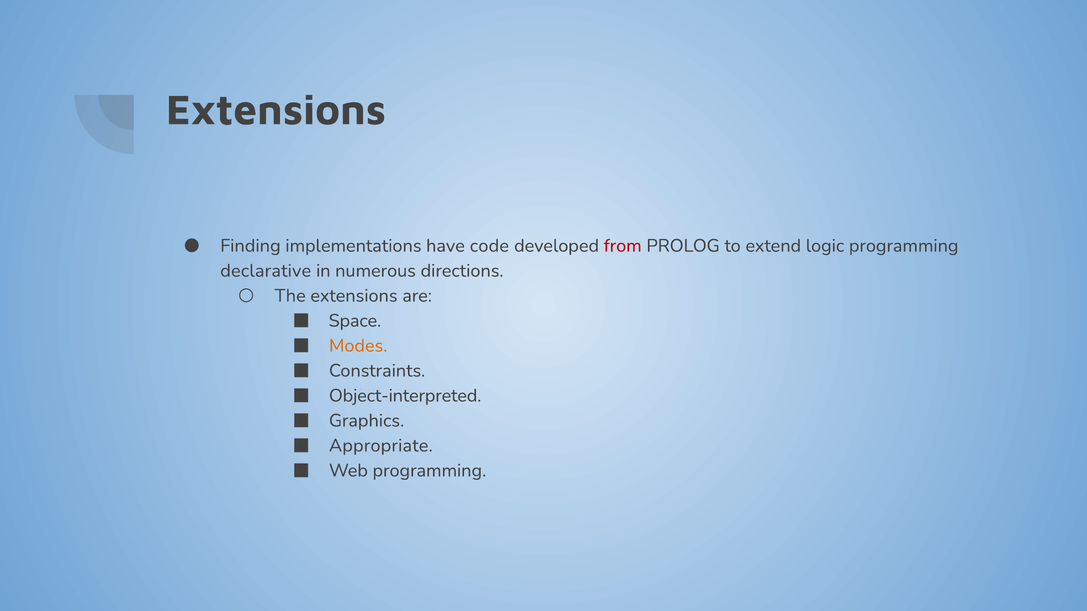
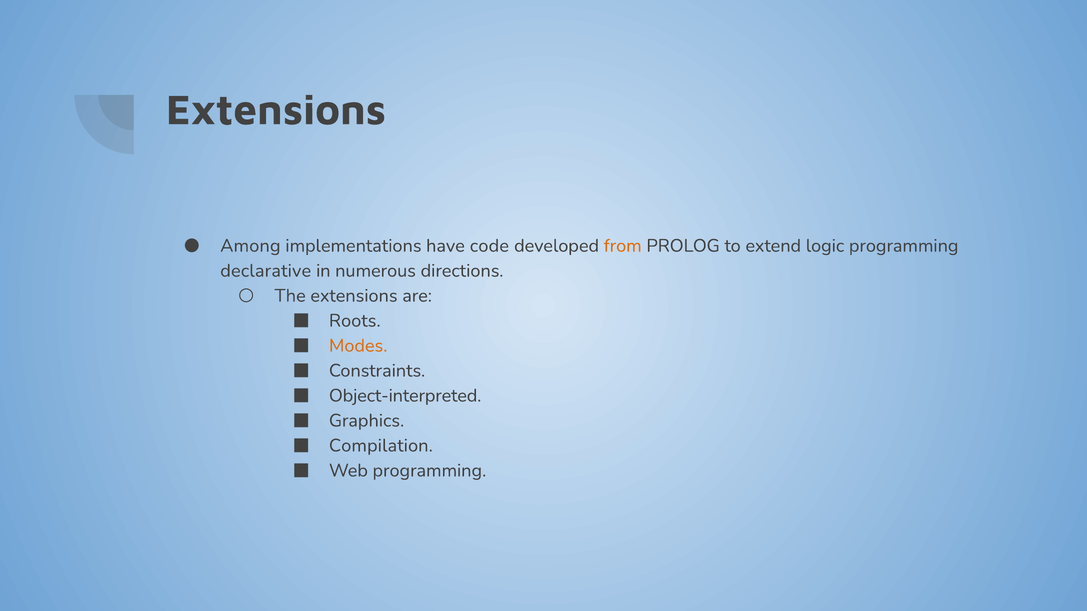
Finding: Finding -> Among (250, 246)
from colour: red -> orange (623, 246)
Space: Space -> Roots (355, 321)
Appropriate: Appropriate -> Compilation (381, 446)
